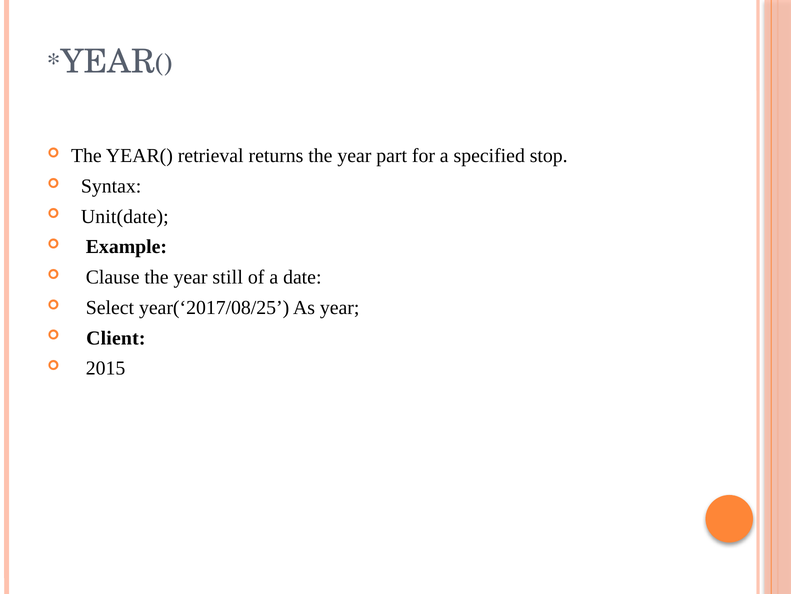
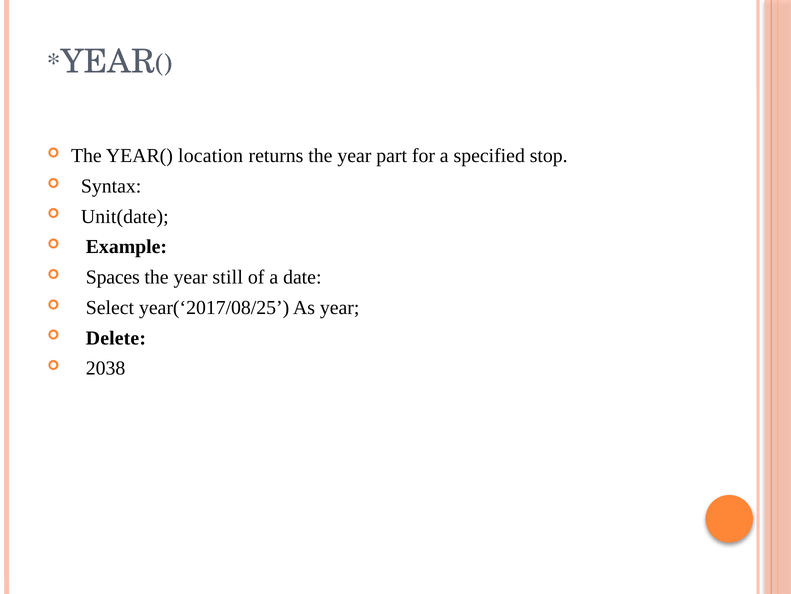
retrieval: retrieval -> location (211, 156)
Clause: Clause -> Spaces (113, 277)
Client: Client -> Delete (116, 338)
2015: 2015 -> 2038 (106, 368)
